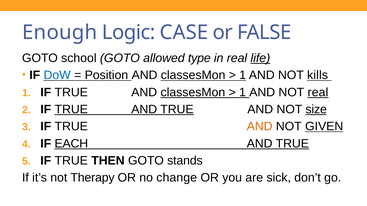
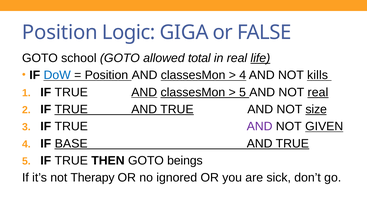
Enough: Enough -> Position (60, 32)
CASE: CASE -> GIGA (184, 32)
type: type -> total (199, 58)
1: 1 -> 4 (243, 75)
AND underline: none -> present (144, 92)
1: 1 -> 5 (242, 92)
AND colour: orange -> purple (260, 127)
EACH: EACH -> BASE (71, 144)
stands: stands -> beings (185, 161)
change: change -> ignored (177, 178)
